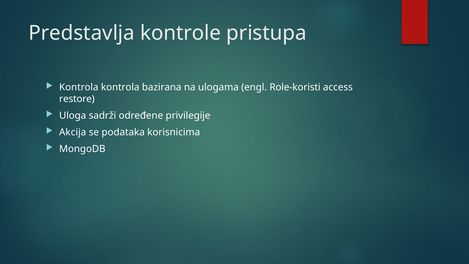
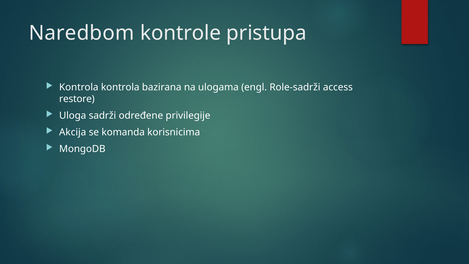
Predstavlja: Predstavlja -> Naredbom (81, 33)
Role-koristi: Role-koristi -> Role-sadrži (295, 87)
podataka: podataka -> komanda (123, 132)
